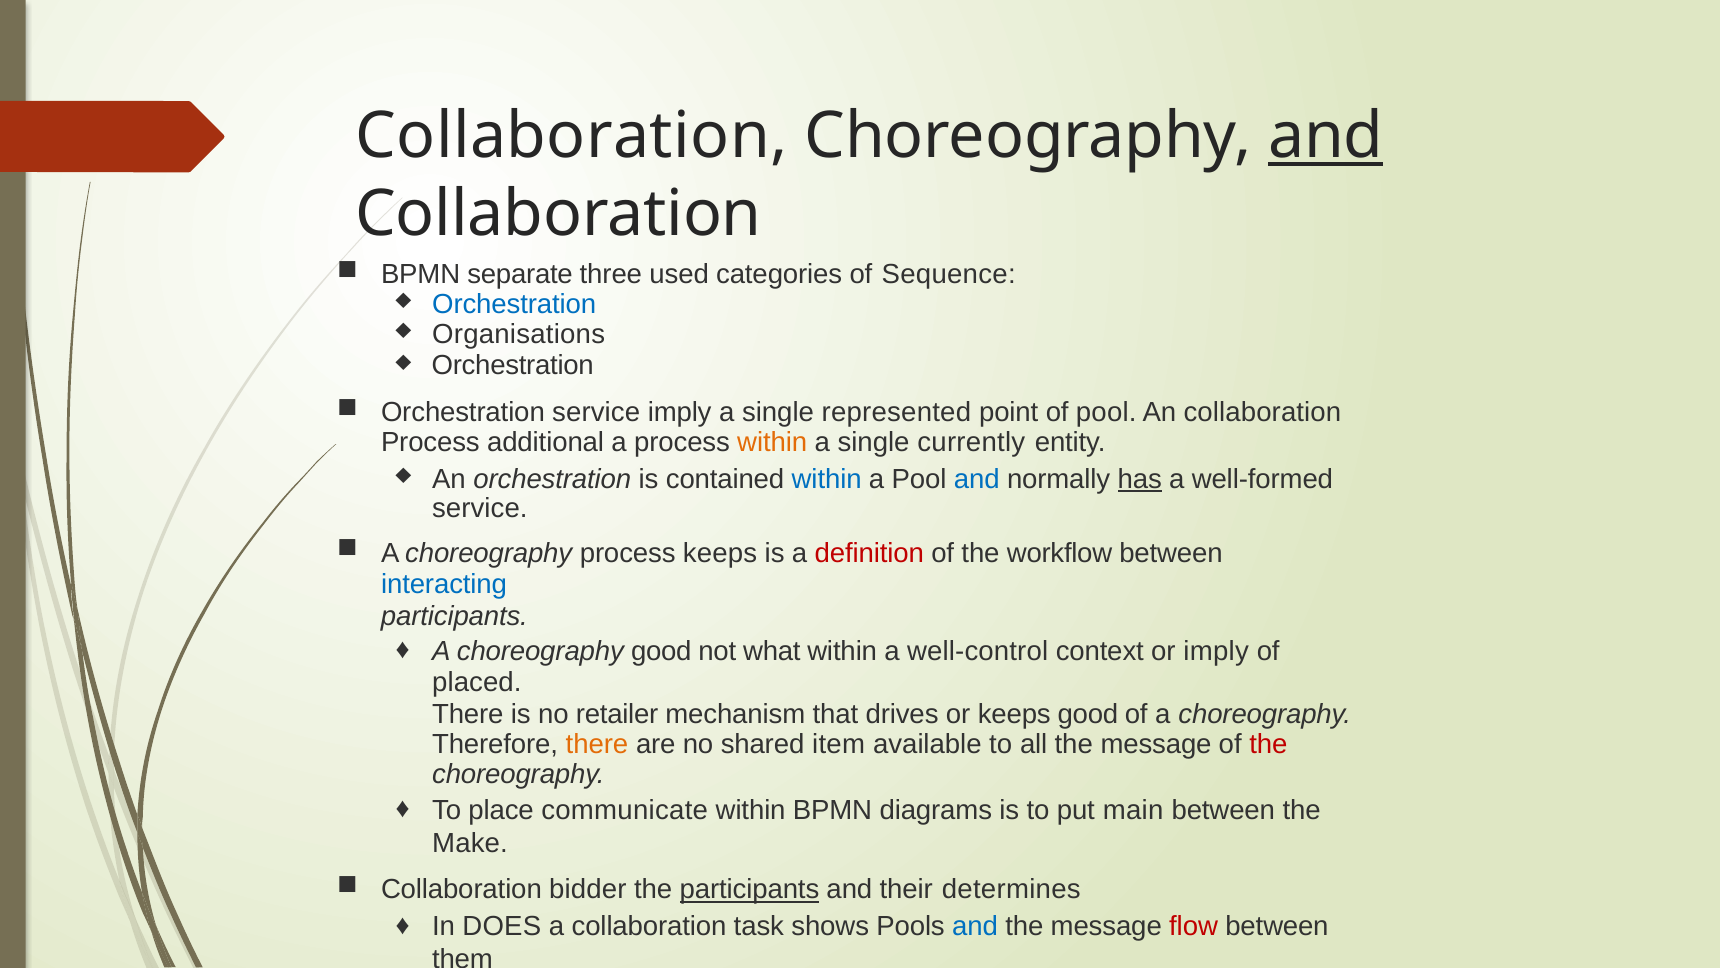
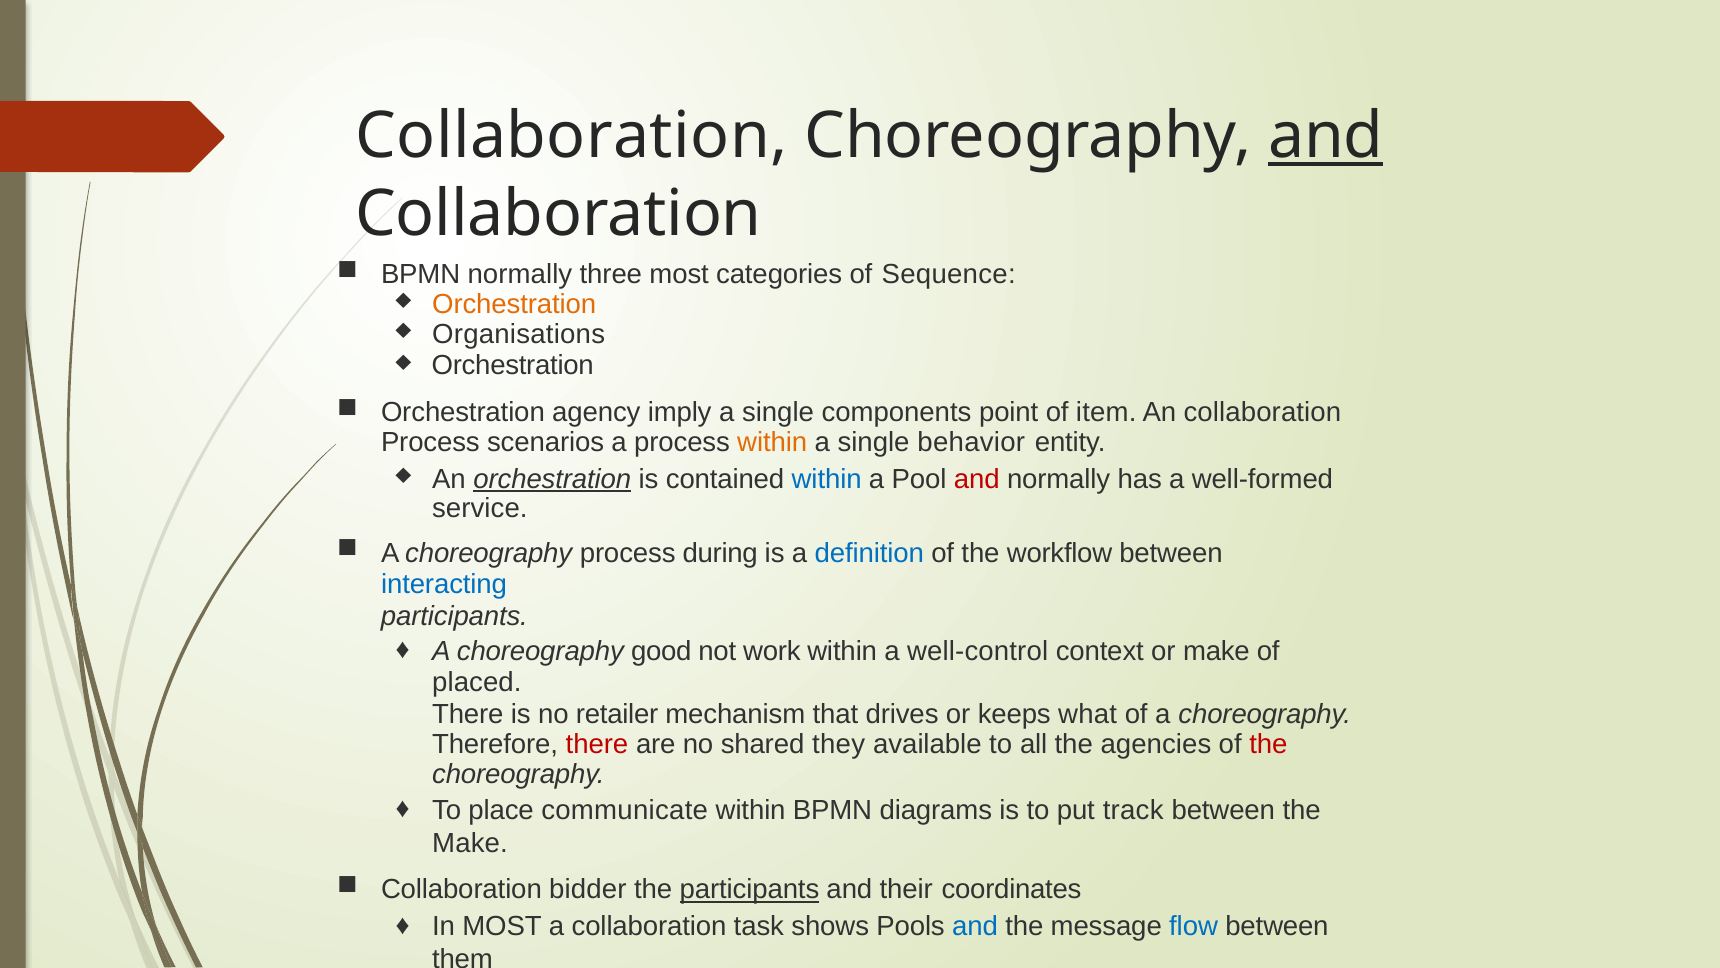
BPMN separate: separate -> normally (520, 274)
three used: used -> most (679, 274)
Orchestration colour: blue -> orange (514, 304)
Orchestration service: service -> agency (596, 412)
represented: represented -> components (897, 412)
of pool: pool -> item (1106, 412)
additional: additional -> scenarios (546, 442)
currently: currently -> behavior (971, 442)
orchestration underline: none -> present (552, 479)
and colour: blue -> red (977, 479)
has underline: present -> none (1140, 479)
process keeps: keeps -> during (720, 553)
definition colour: red -> blue (869, 553)
what: what -> work (772, 651)
or imply: imply -> make (1216, 651)
keeps good: good -> what (1088, 714)
there colour: orange -> red (597, 744)
item: item -> they (839, 744)
all the message: message -> agencies (1156, 744)
main: main -> track (1133, 810)
determines: determines -> coordinates (1012, 889)
In DOES: DOES -> MOST (502, 926)
flow colour: red -> blue (1194, 926)
